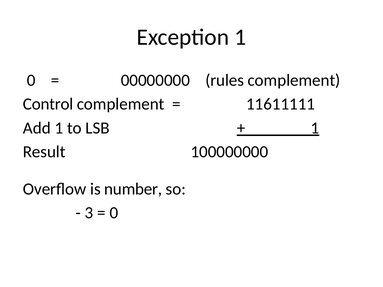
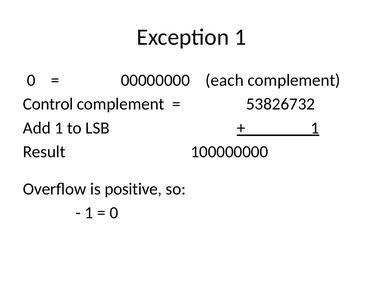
rules: rules -> each (225, 80)
11611111: 11611111 -> 53826732 (281, 104)
number: number -> positive (133, 189)
3: 3 -> 1 (89, 213)
